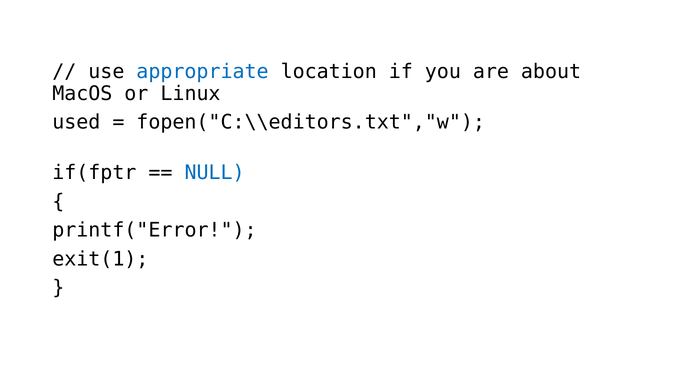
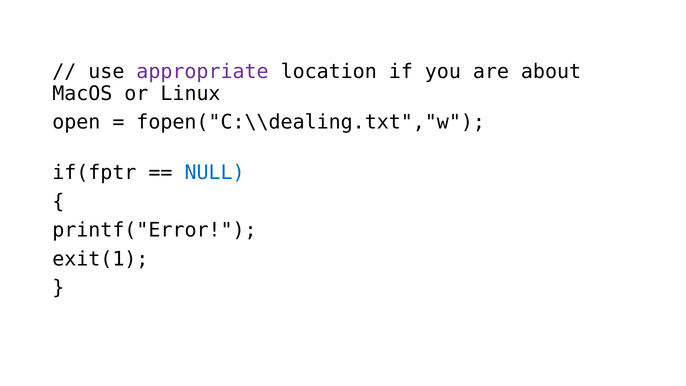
appropriate colour: blue -> purple (203, 72)
used: used -> open (76, 122)
fopen("C:\\editors.txt","w: fopen("C:\\editors.txt","w -> fopen("C:\\dealing.txt","w (311, 122)
